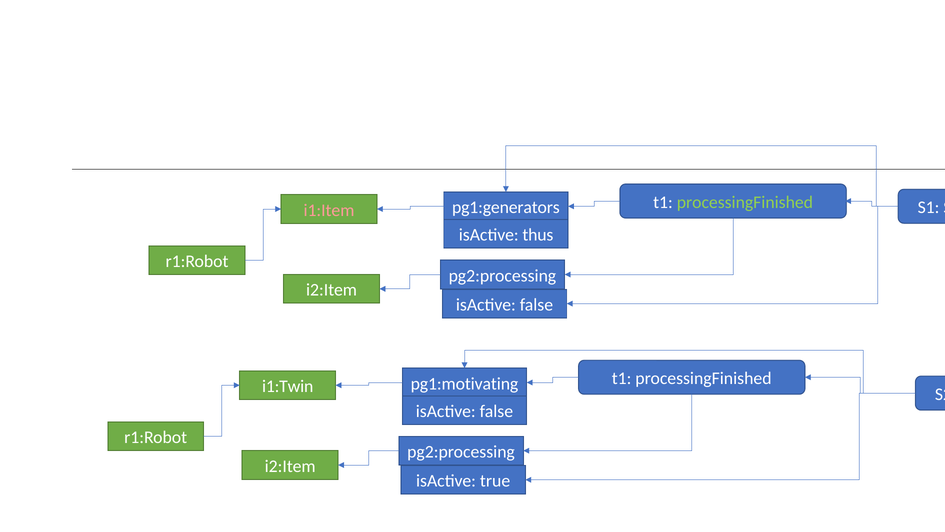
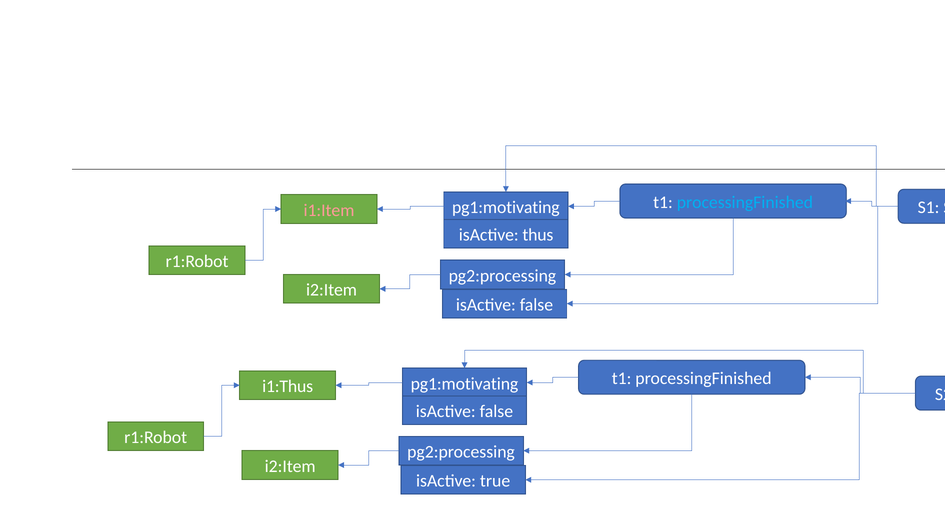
processingFinished colour: light green -> light blue (745, 202)
pg1:generators: pg1:generators -> pg1:motivating (506, 207)
i1:Twin: i1:Twin -> i1:Thus (288, 386)
